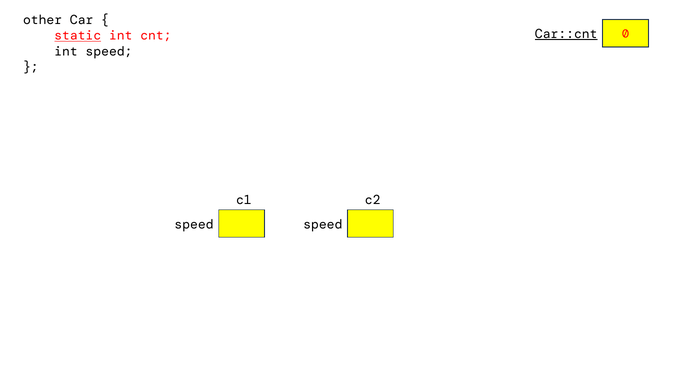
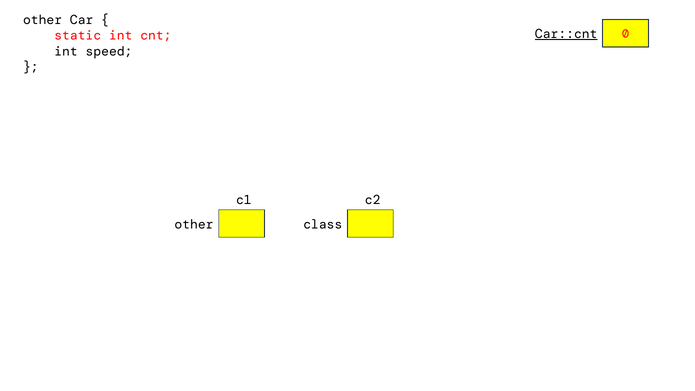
static underline: present -> none (78, 36)
speed: speed -> other (194, 224)
speed: speed -> class (323, 224)
